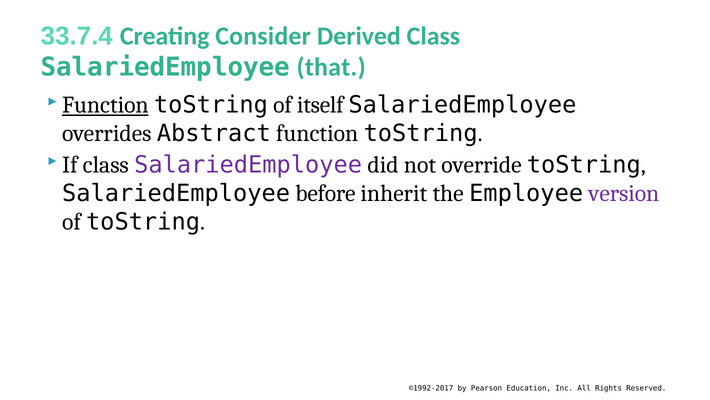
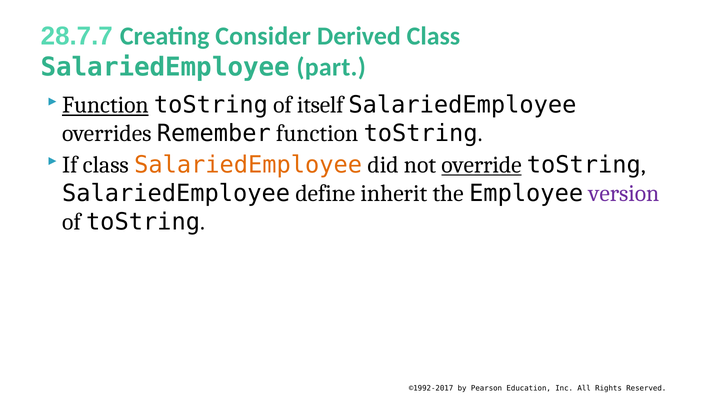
33.7.4: 33.7.4 -> 28.7.7 (77, 36)
that: that -> part (331, 67)
Abstract: Abstract -> Remember (214, 133)
SalariedEmployee colour: purple -> orange (248, 165)
override underline: none -> present (481, 165)
before: before -> define (325, 193)
